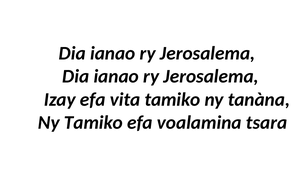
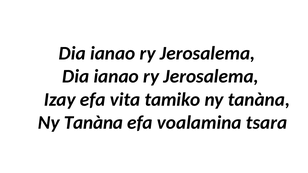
Tamiko: Tamiko -> Tanàna (93, 123)
